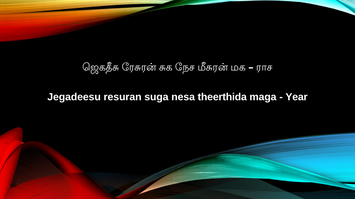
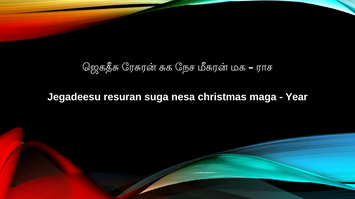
theerthida: theerthida -> christmas (222, 97)
